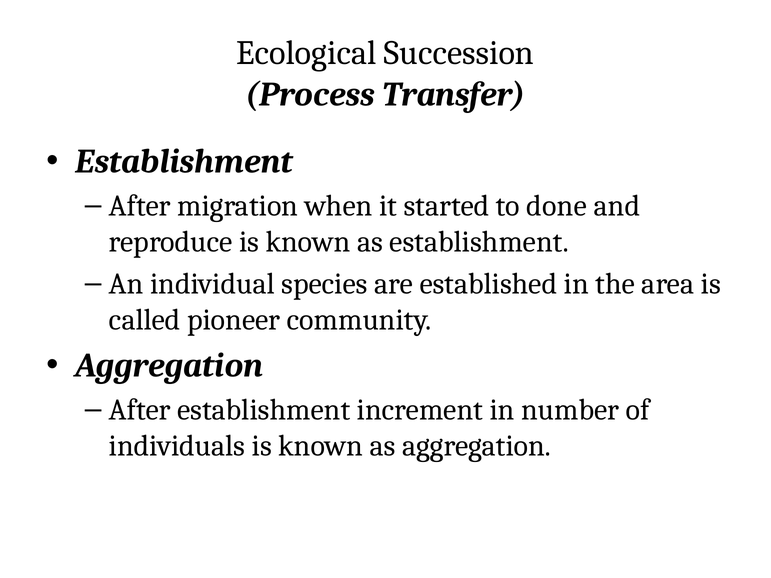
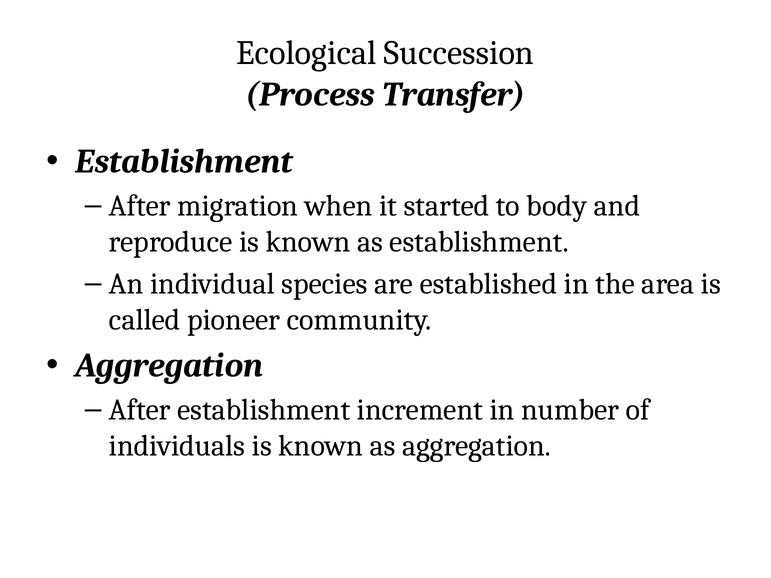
done: done -> body (557, 206)
